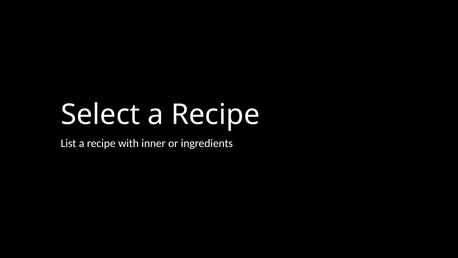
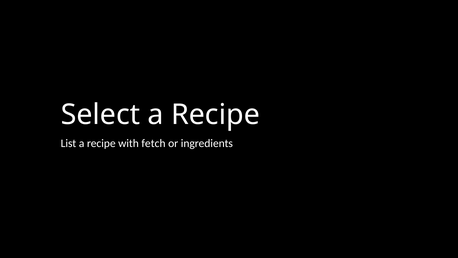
inner: inner -> fetch (153, 143)
